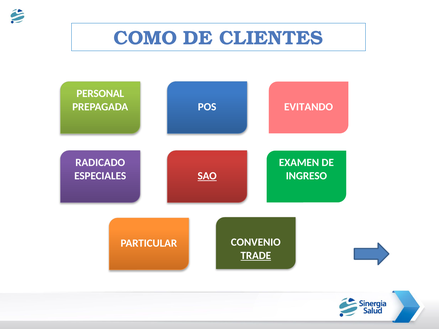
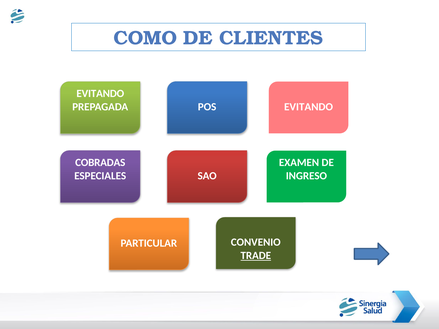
PERSONAL: PERSONAL -> EVITANDO (100, 94)
RADICADO: RADICADO -> COBRADAS (100, 163)
SAO underline: present -> none (207, 176)
